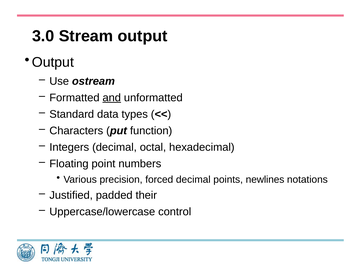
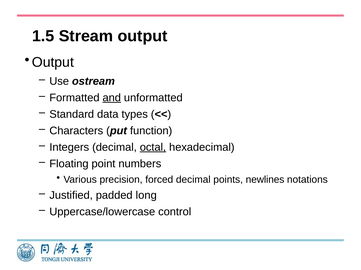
3.0: 3.0 -> 1.5 (43, 36)
octal underline: none -> present (153, 148)
their: their -> long (146, 196)
